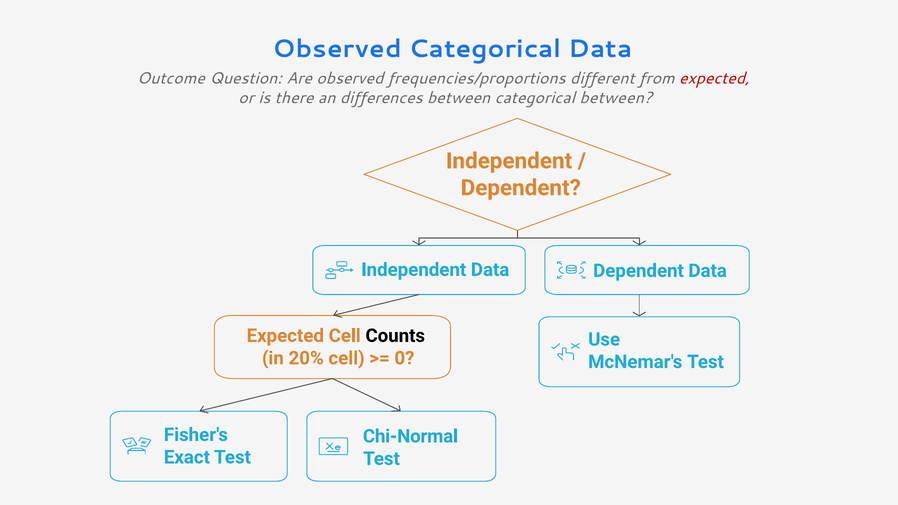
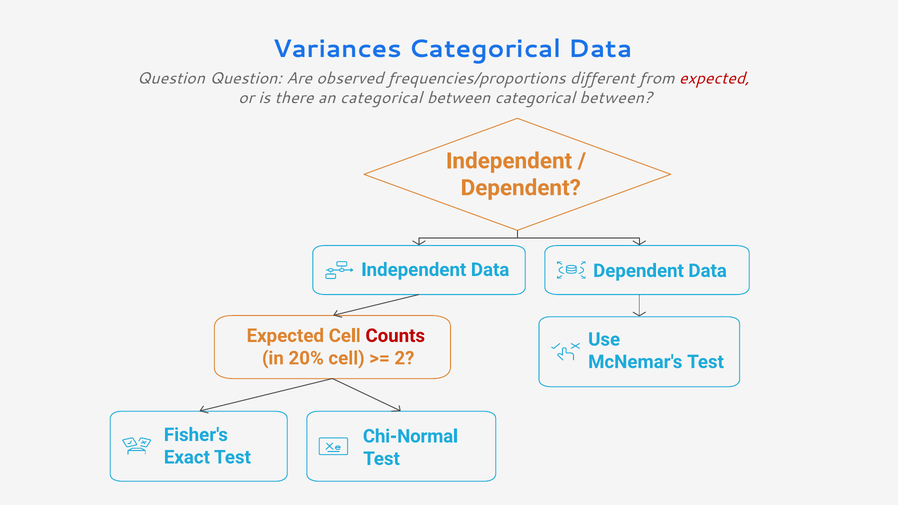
Observed: Observed -> Variances (337, 49)
Outcome: Outcome -> Question (171, 78)
an differences: differences -> categorical (381, 98)
Counts colour: black -> red (395, 336)
0: 0 -> 2 (404, 358)
